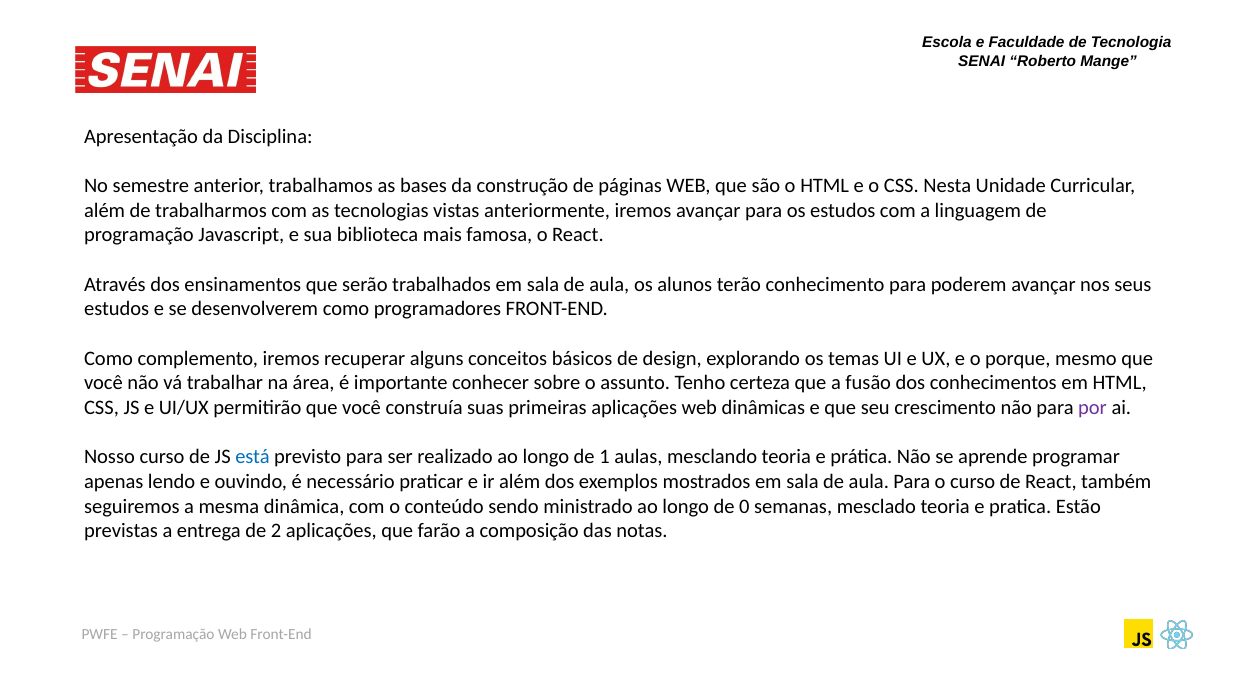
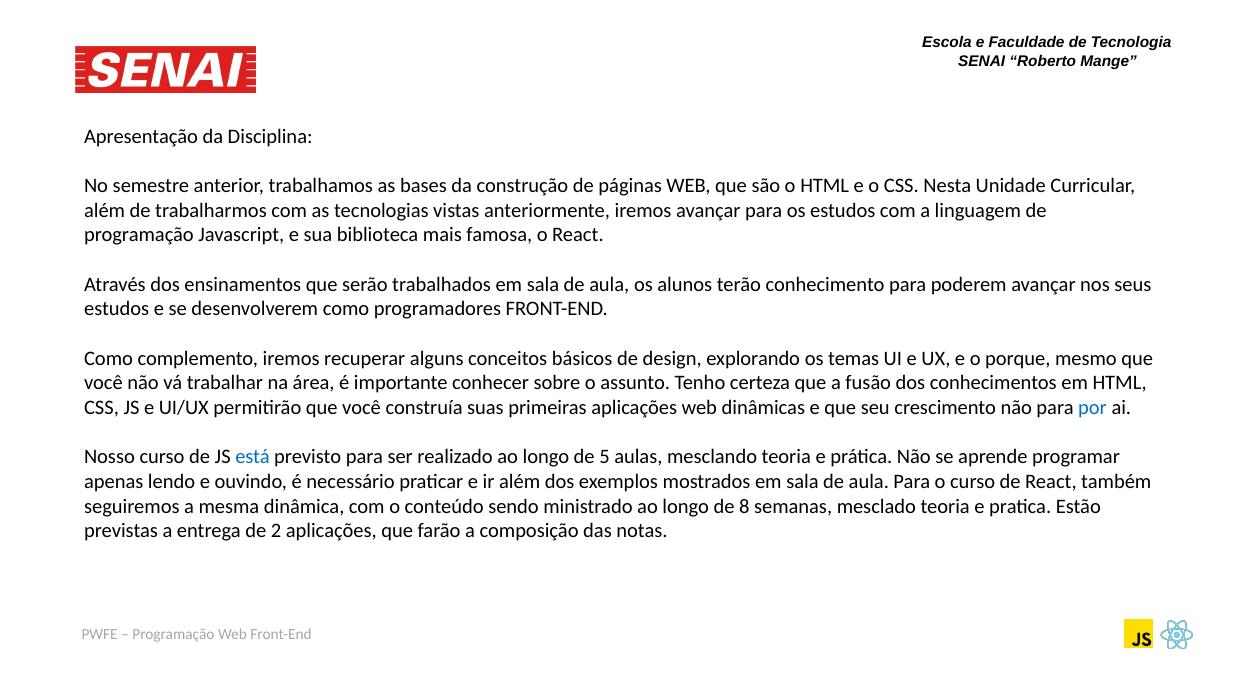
por colour: purple -> blue (1092, 407)
1: 1 -> 5 (605, 457)
0: 0 -> 8 (744, 506)
